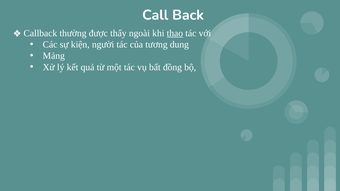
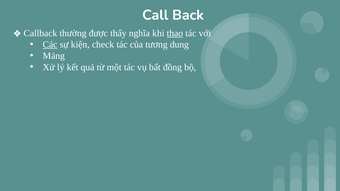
ngoài: ngoài -> nghĩa (139, 33)
Các underline: none -> present (50, 45)
người: người -> check (103, 45)
